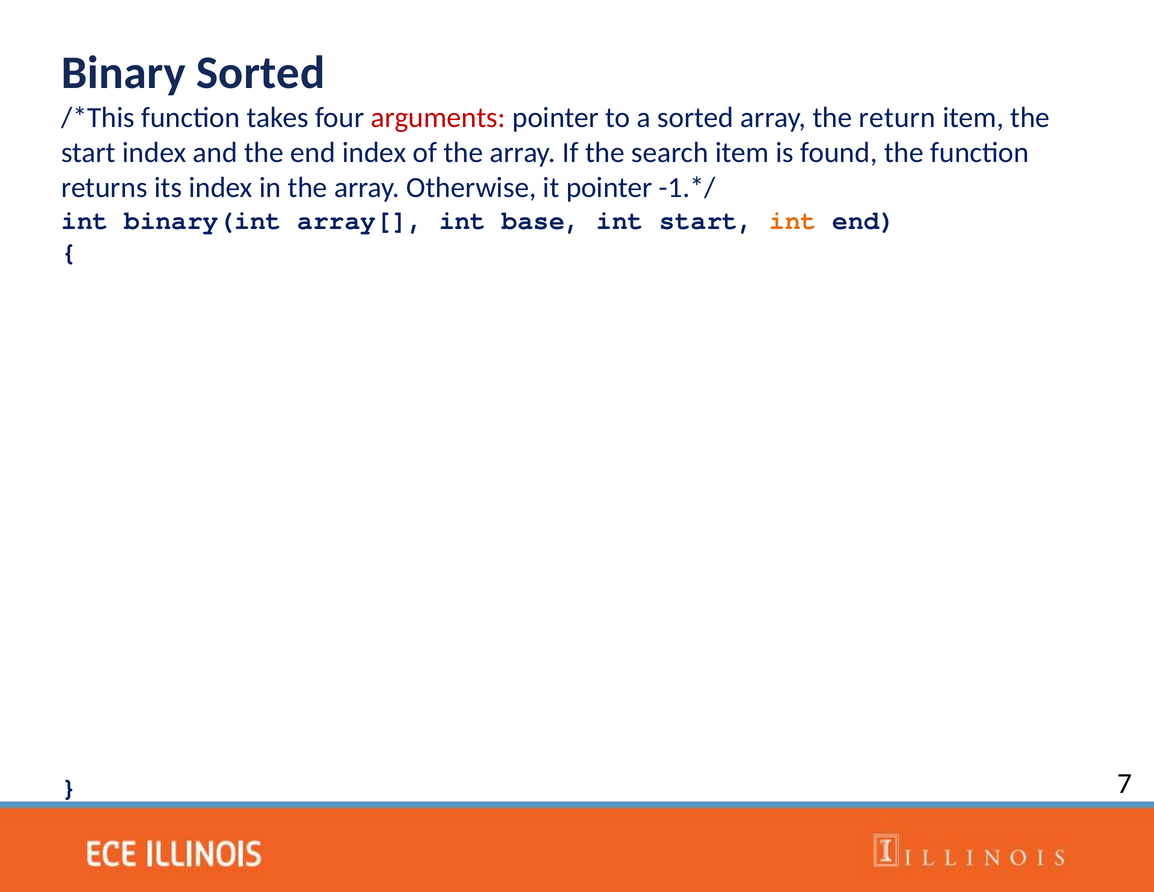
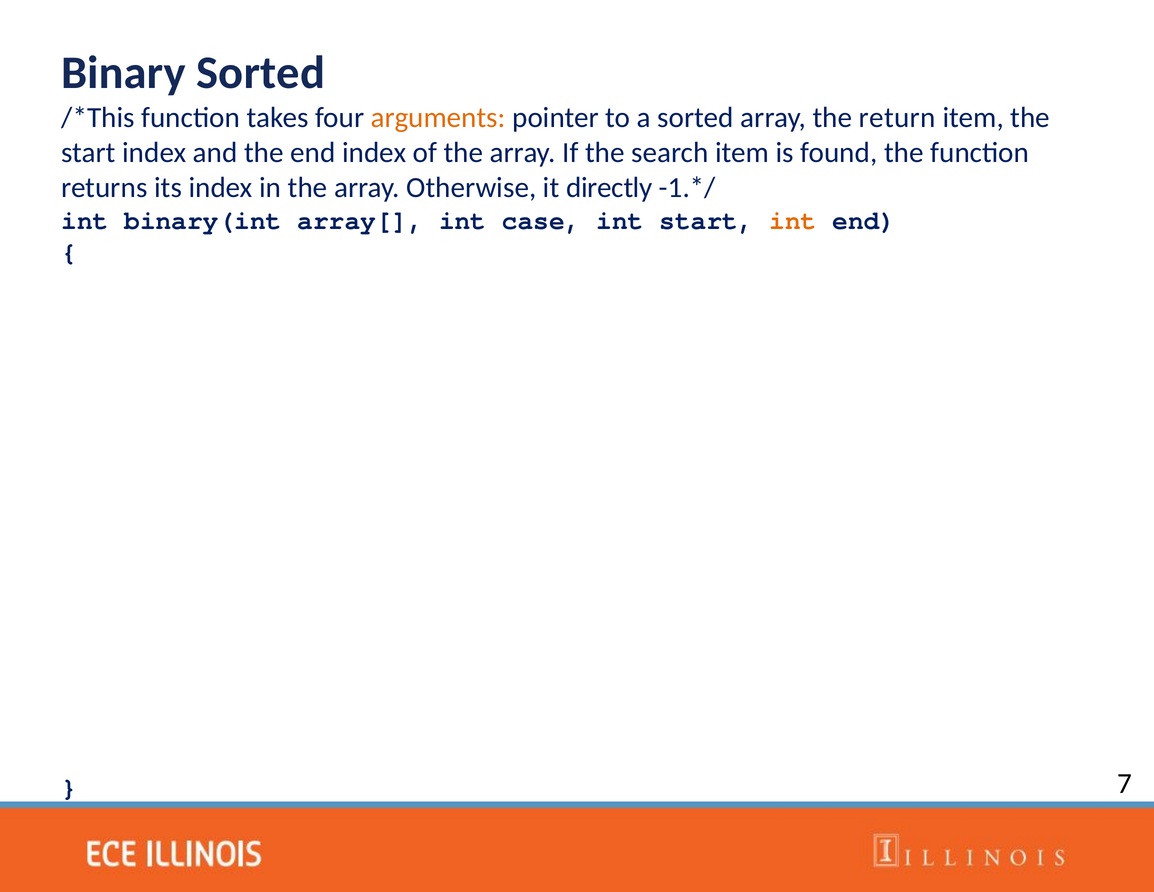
arguments colour: red -> orange (438, 118)
it pointer: pointer -> directly (609, 188)
base: base -> case (541, 221)
